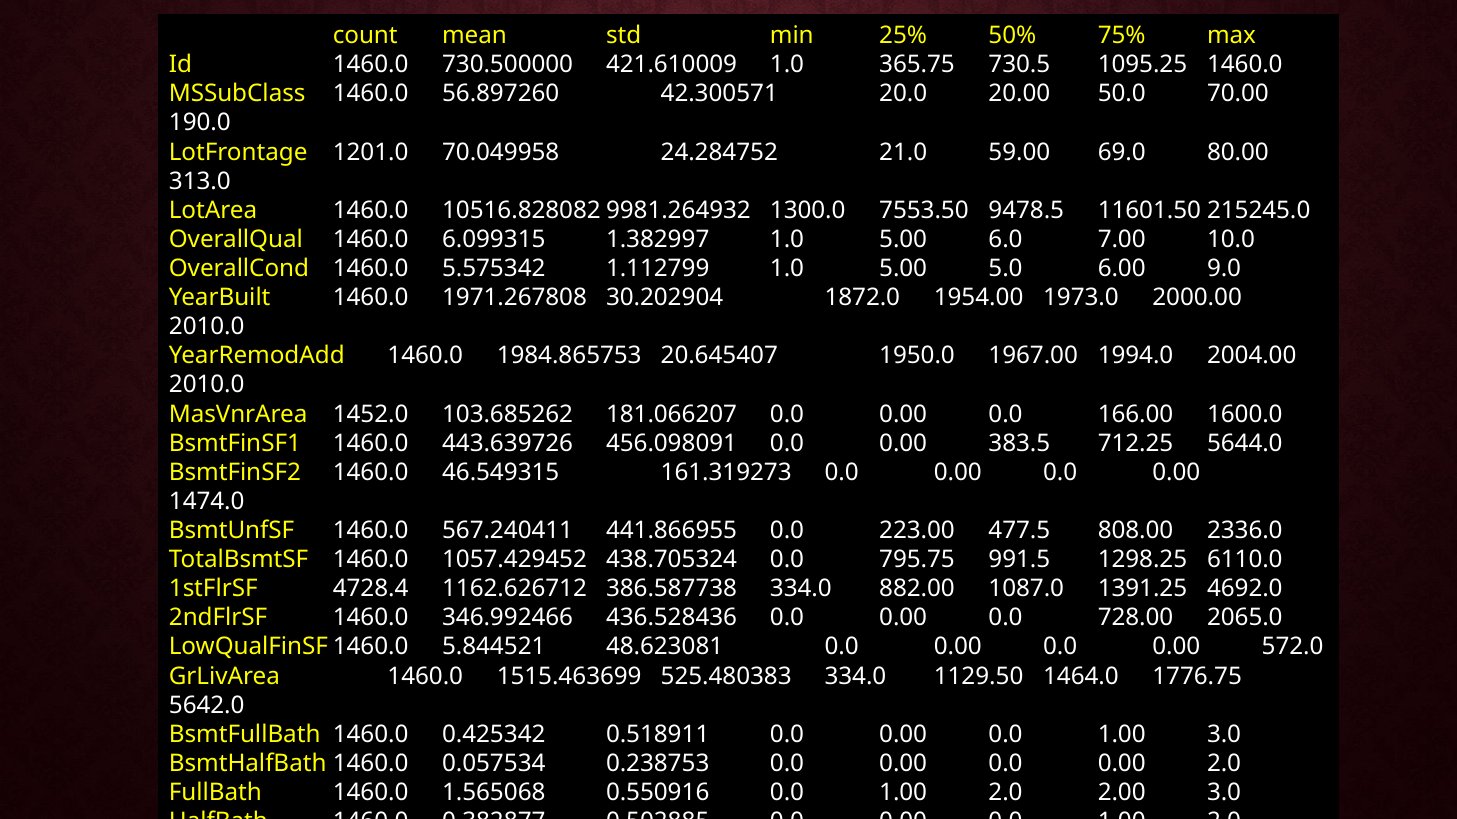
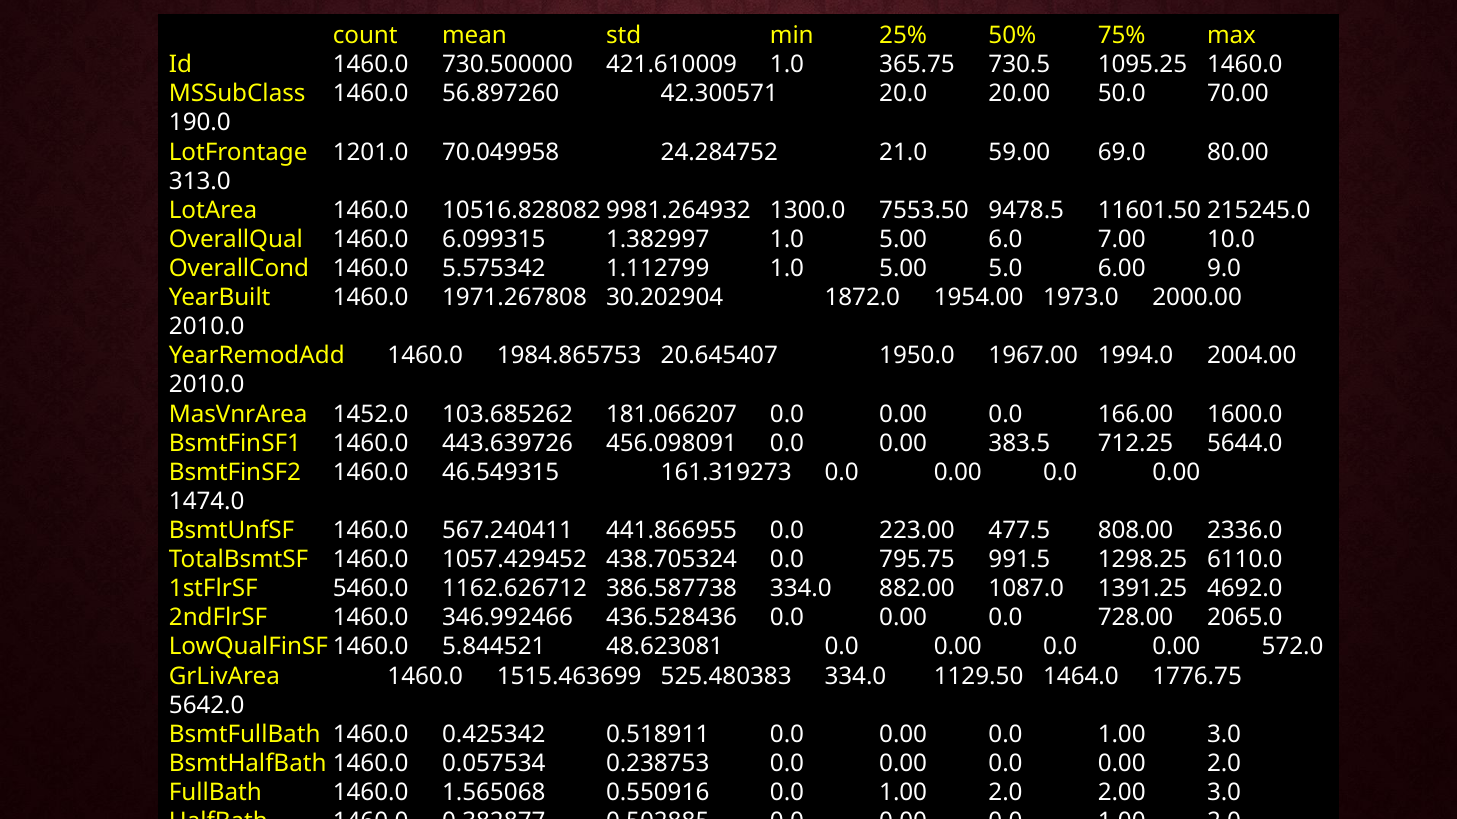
4728.4: 4728.4 -> 5460.0 (371, 589)
